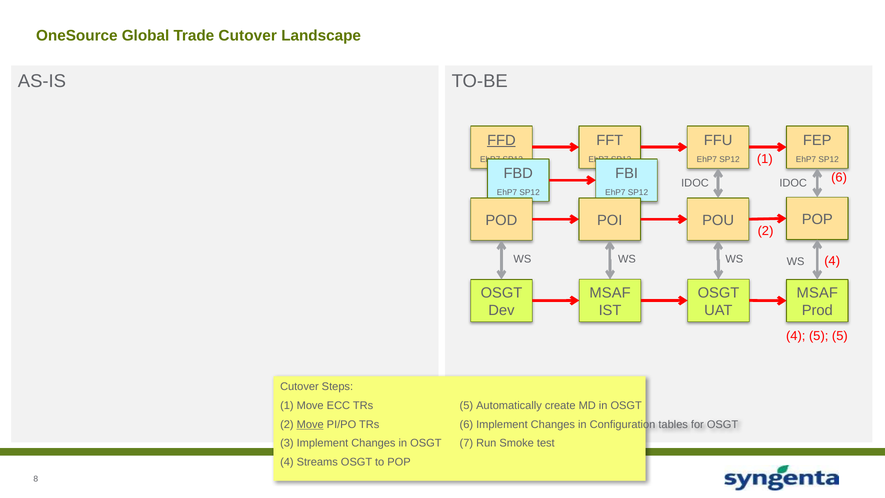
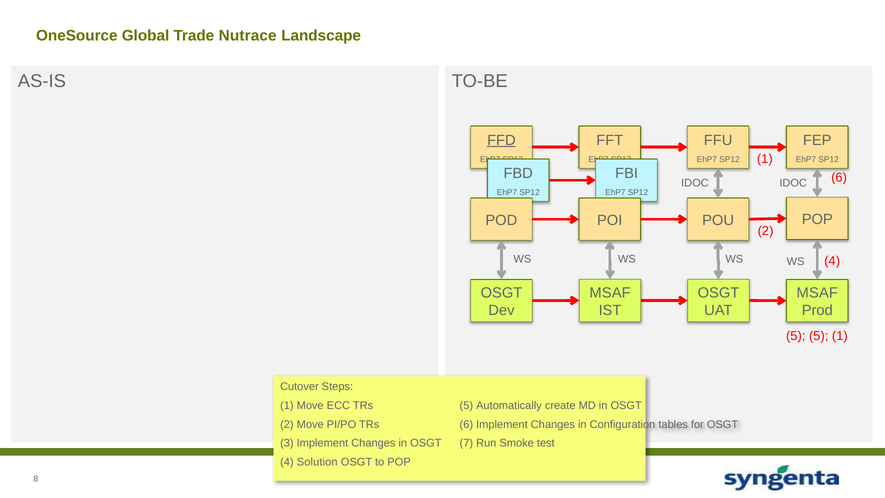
Trade Cutover: Cutover -> Nutrace (248, 36)
4: 4 -> 5 (796, 336)
5 5: 5 -> 1 (840, 336)
Move underline: present -> none (310, 424)
Streams: Streams -> Solution (317, 462)
